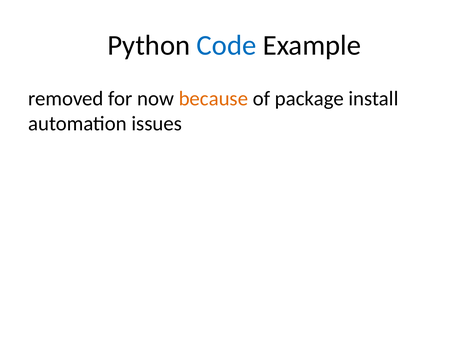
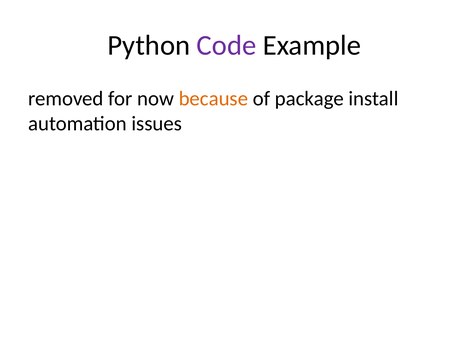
Code colour: blue -> purple (226, 45)
